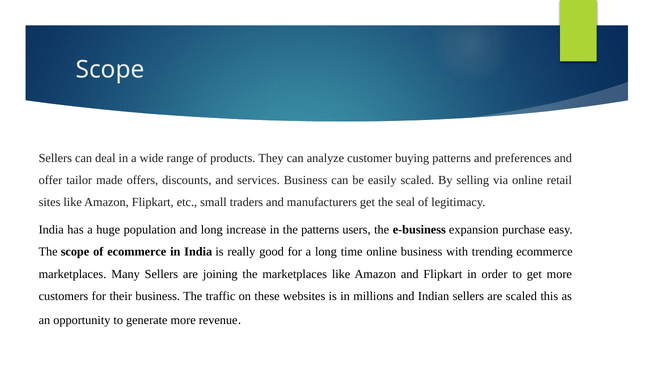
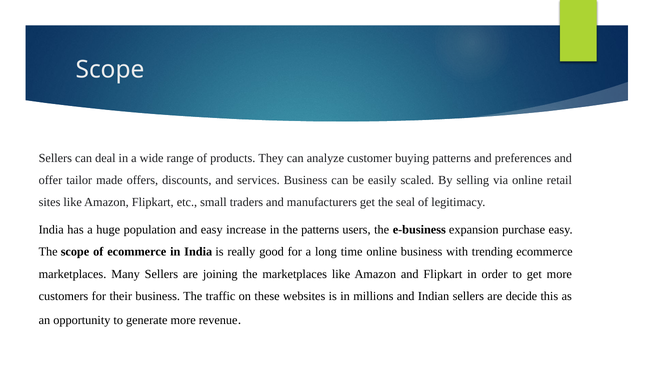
and long: long -> easy (212, 230)
are scaled: scaled -> decide (521, 296)
